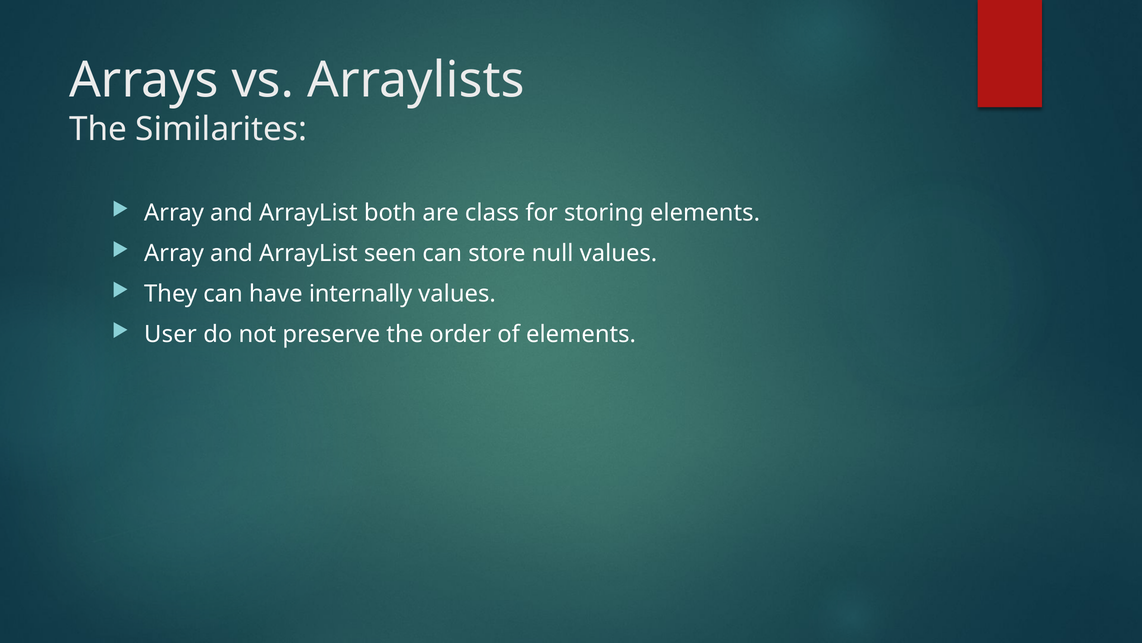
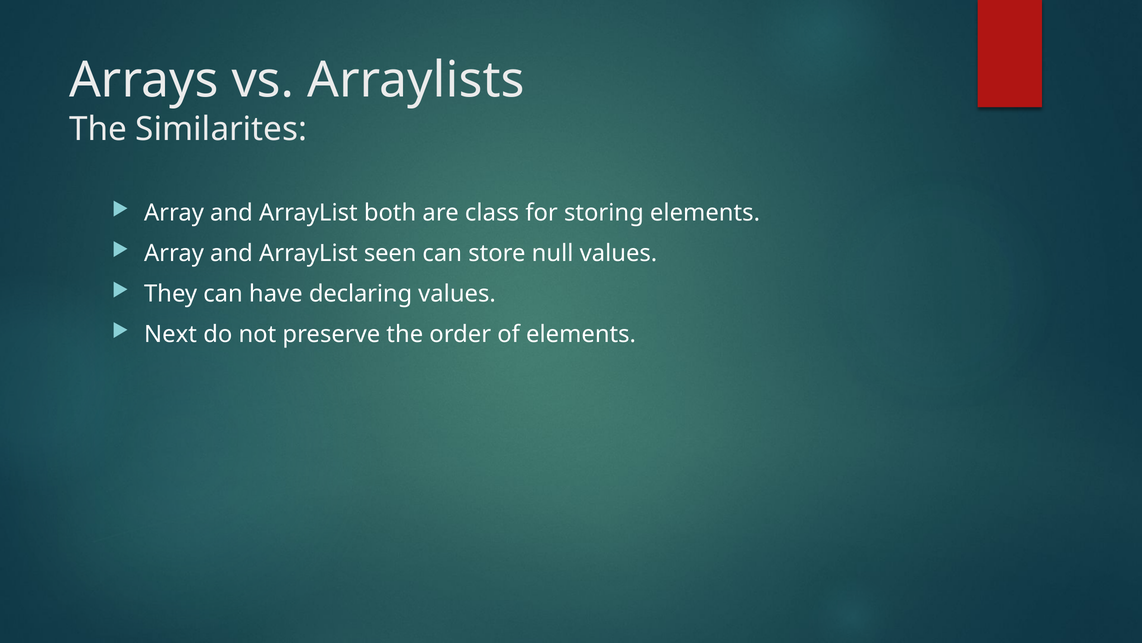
internally: internally -> declaring (361, 294)
User: User -> Next (171, 334)
